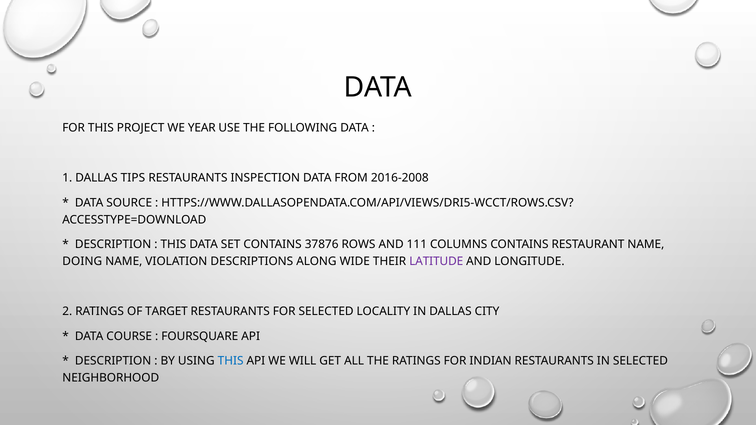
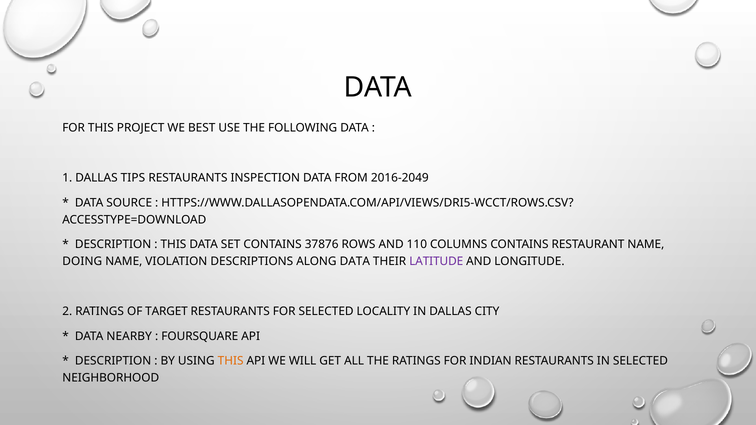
YEAR: YEAR -> BEST (202, 128)
2016-2008: 2016-2008 -> 2016-2049 (400, 178)
111: 111 -> 110 (417, 245)
ALONG WIDE: WIDE -> DATA (355, 262)
COURSE: COURSE -> NEARBY (129, 336)
THIS colour: blue -> orange (231, 361)
